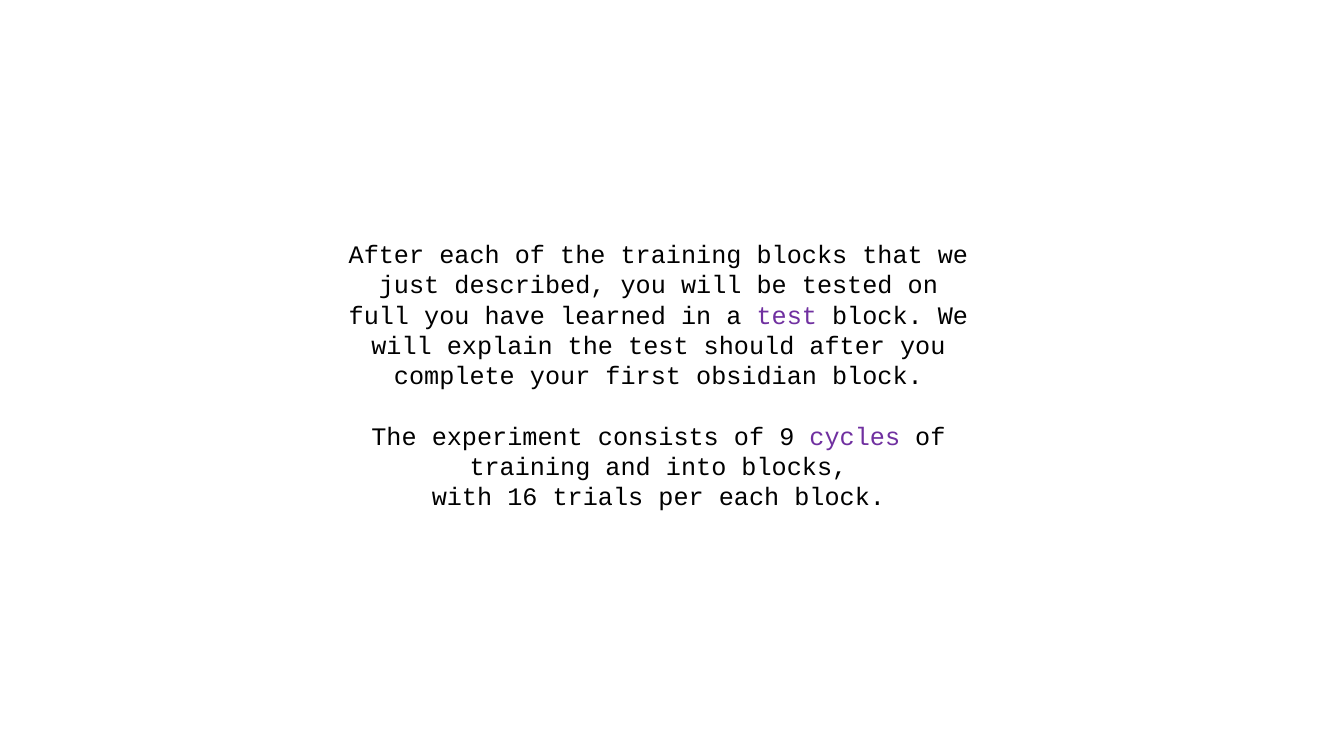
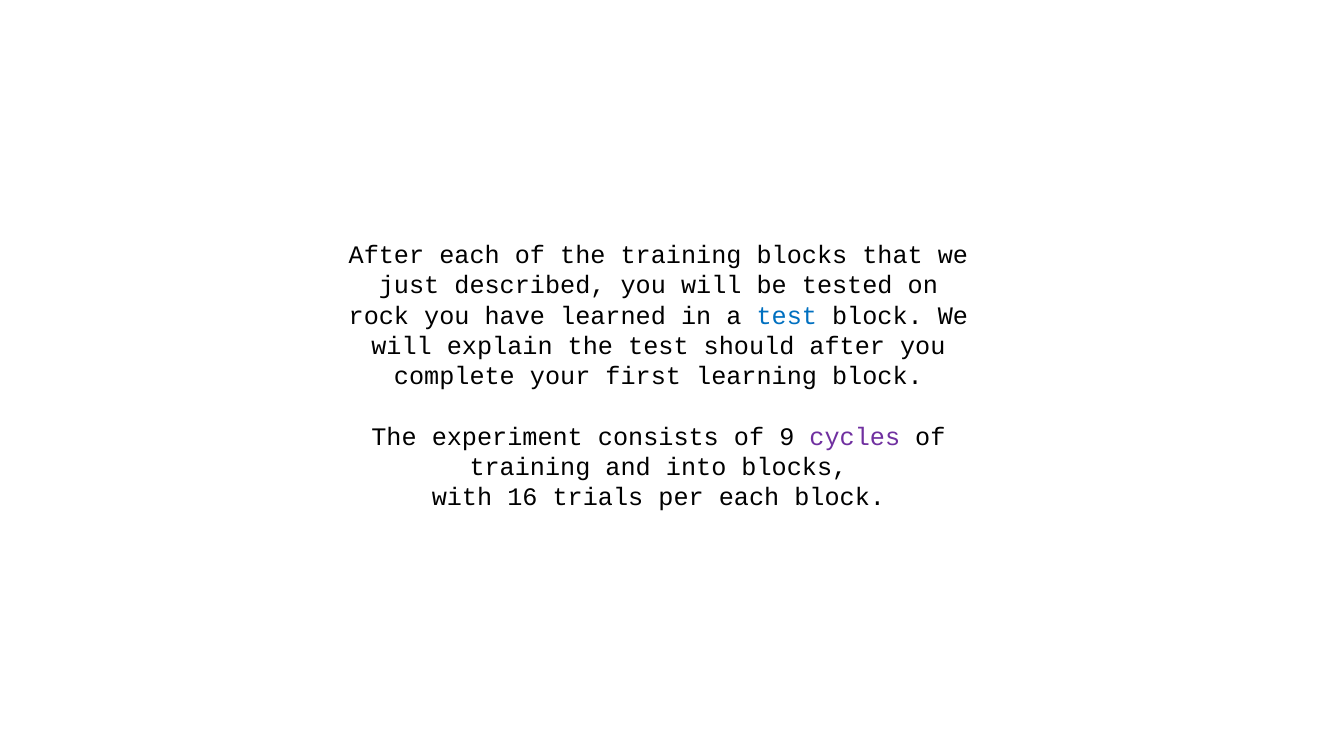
full: full -> rock (379, 316)
test colour: purple -> blue (787, 316)
obsidian: obsidian -> learning (757, 376)
